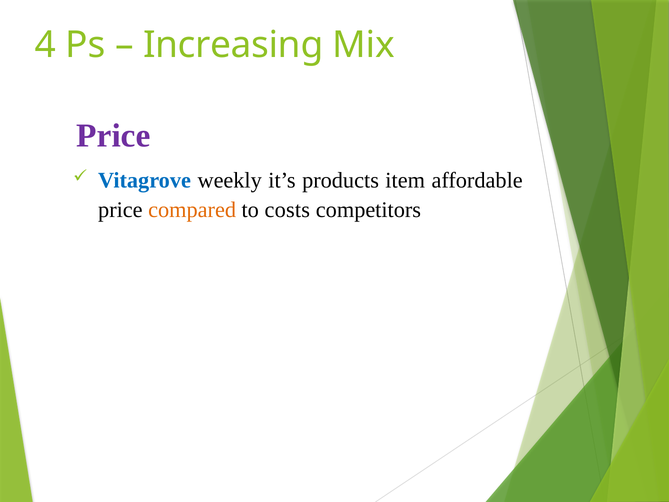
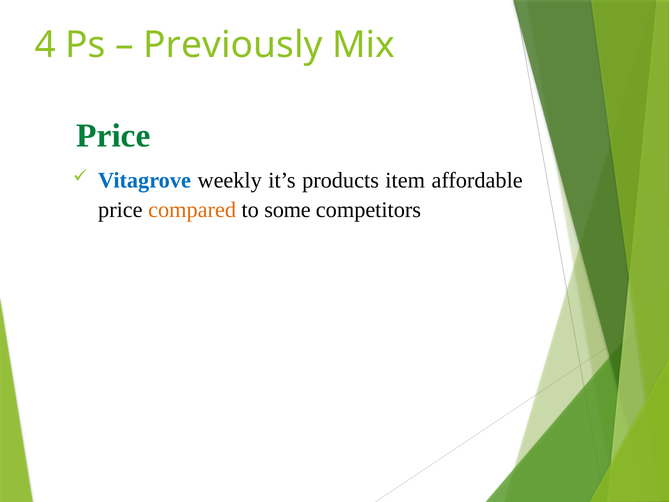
Increasing: Increasing -> Previously (233, 45)
Price colour: purple -> green (113, 136)
costs: costs -> some (287, 210)
